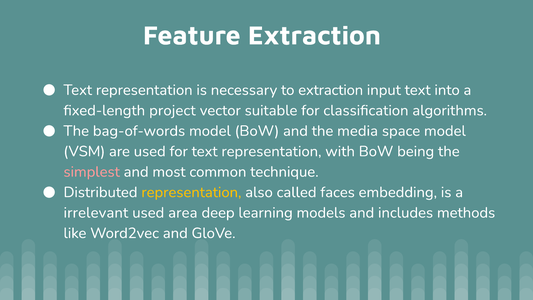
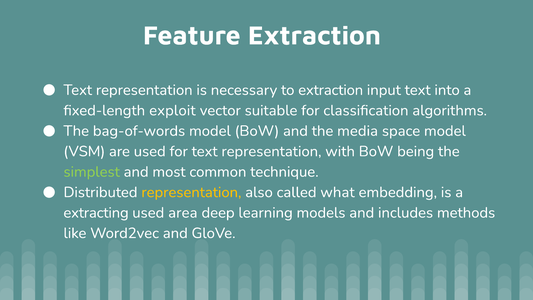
project: project -> exploit (172, 110)
simplest colour: pink -> light green (92, 172)
faces: faces -> what (337, 192)
irrelevant: irrelevant -> extracting (96, 213)
